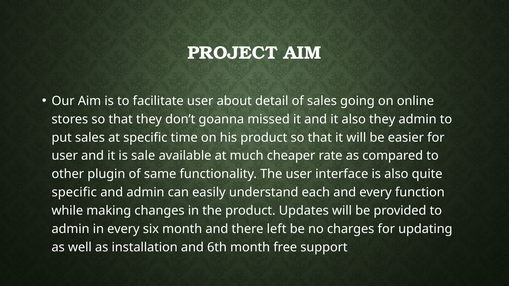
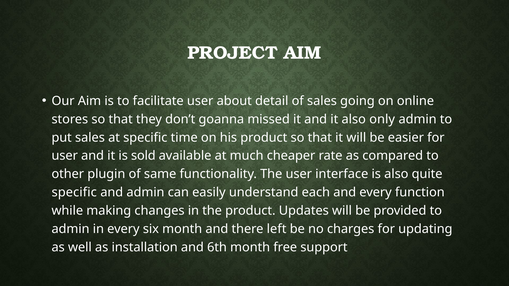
also they: they -> only (382, 119)
sale: sale -> sold (143, 156)
